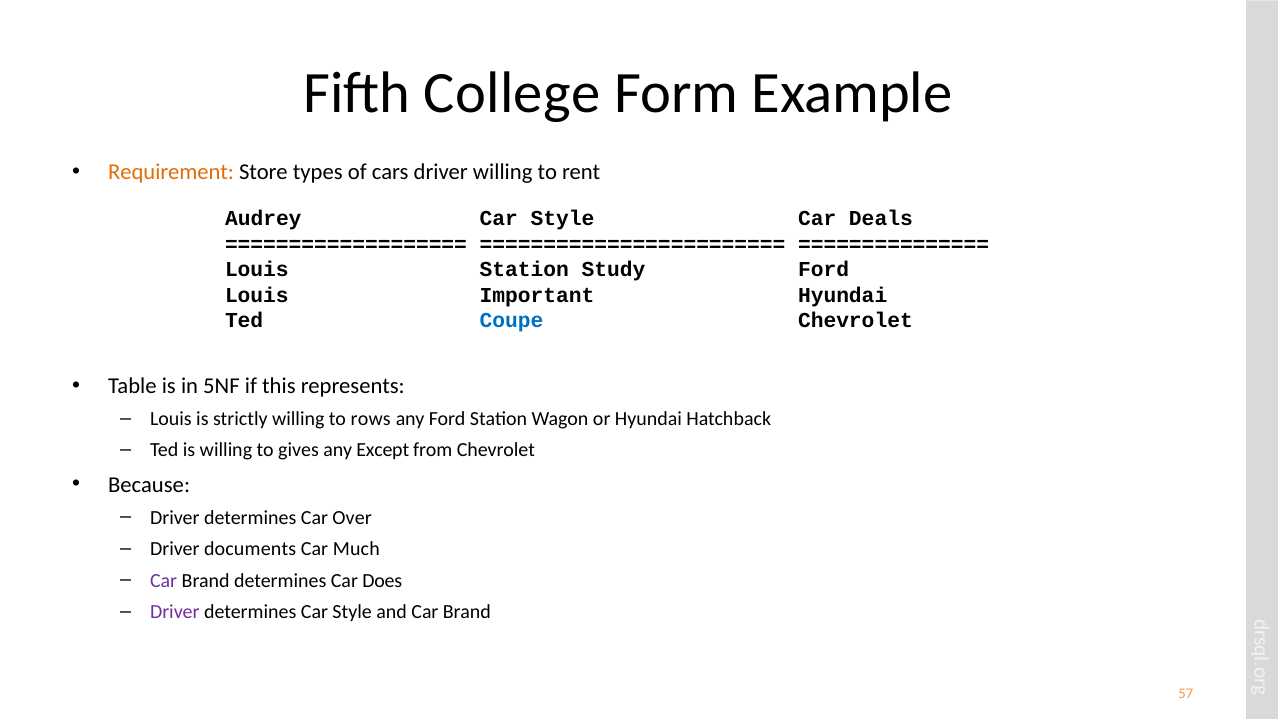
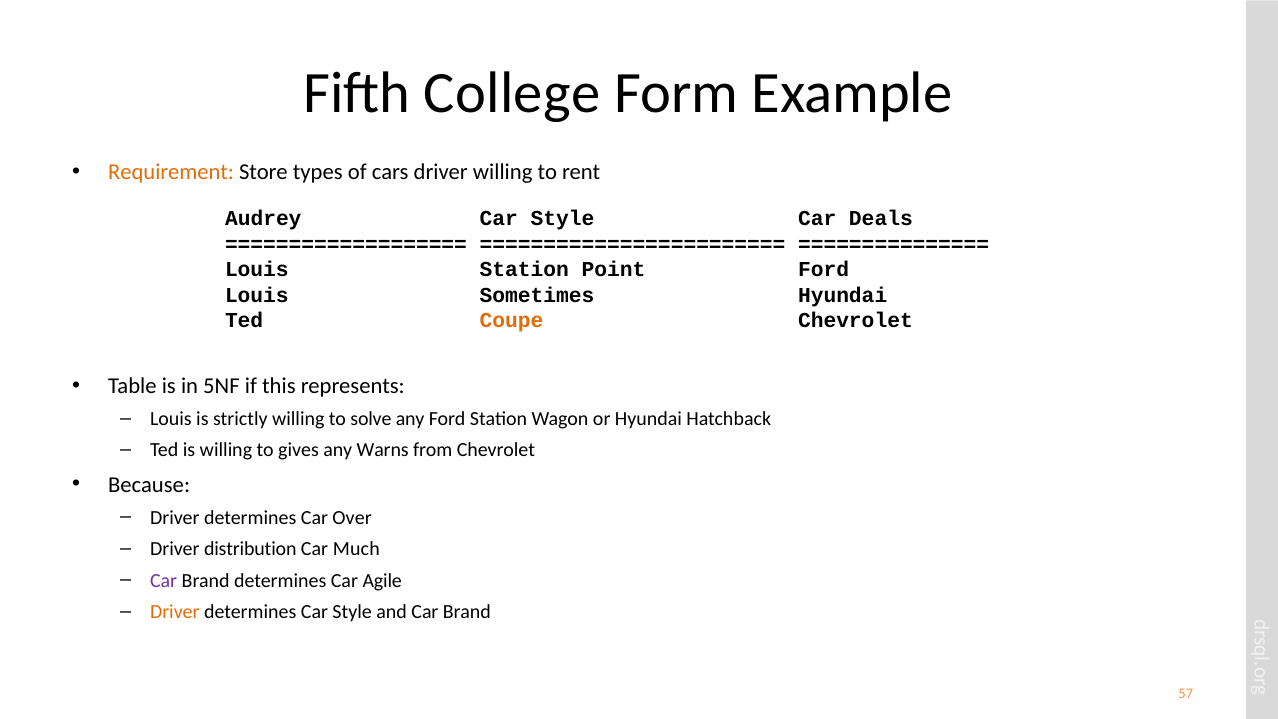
Study: Study -> Point (613, 270)
Important: Important -> Sometimes (537, 295)
Coupe colour: blue -> orange (512, 321)
rows: rows -> solve (371, 419)
Except: Except -> Warns (383, 450)
documents: documents -> distribution (250, 549)
Does: Does -> Agile (382, 580)
Driver colour: purple -> orange (175, 612)
